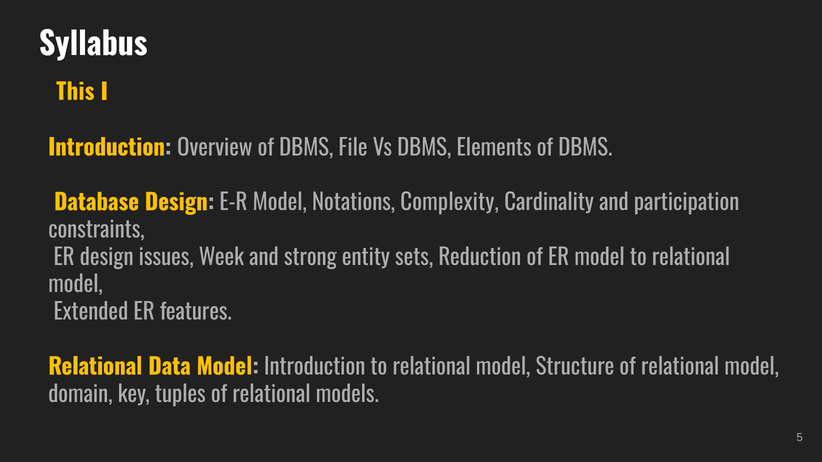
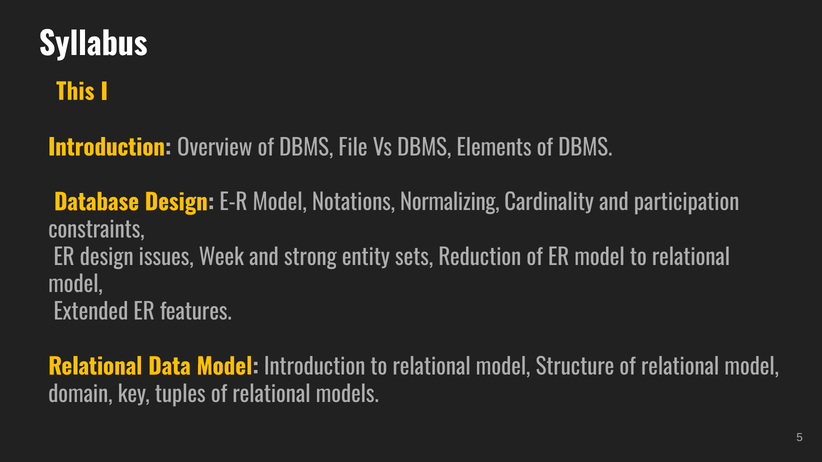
Complexity: Complexity -> Normalizing (450, 203)
